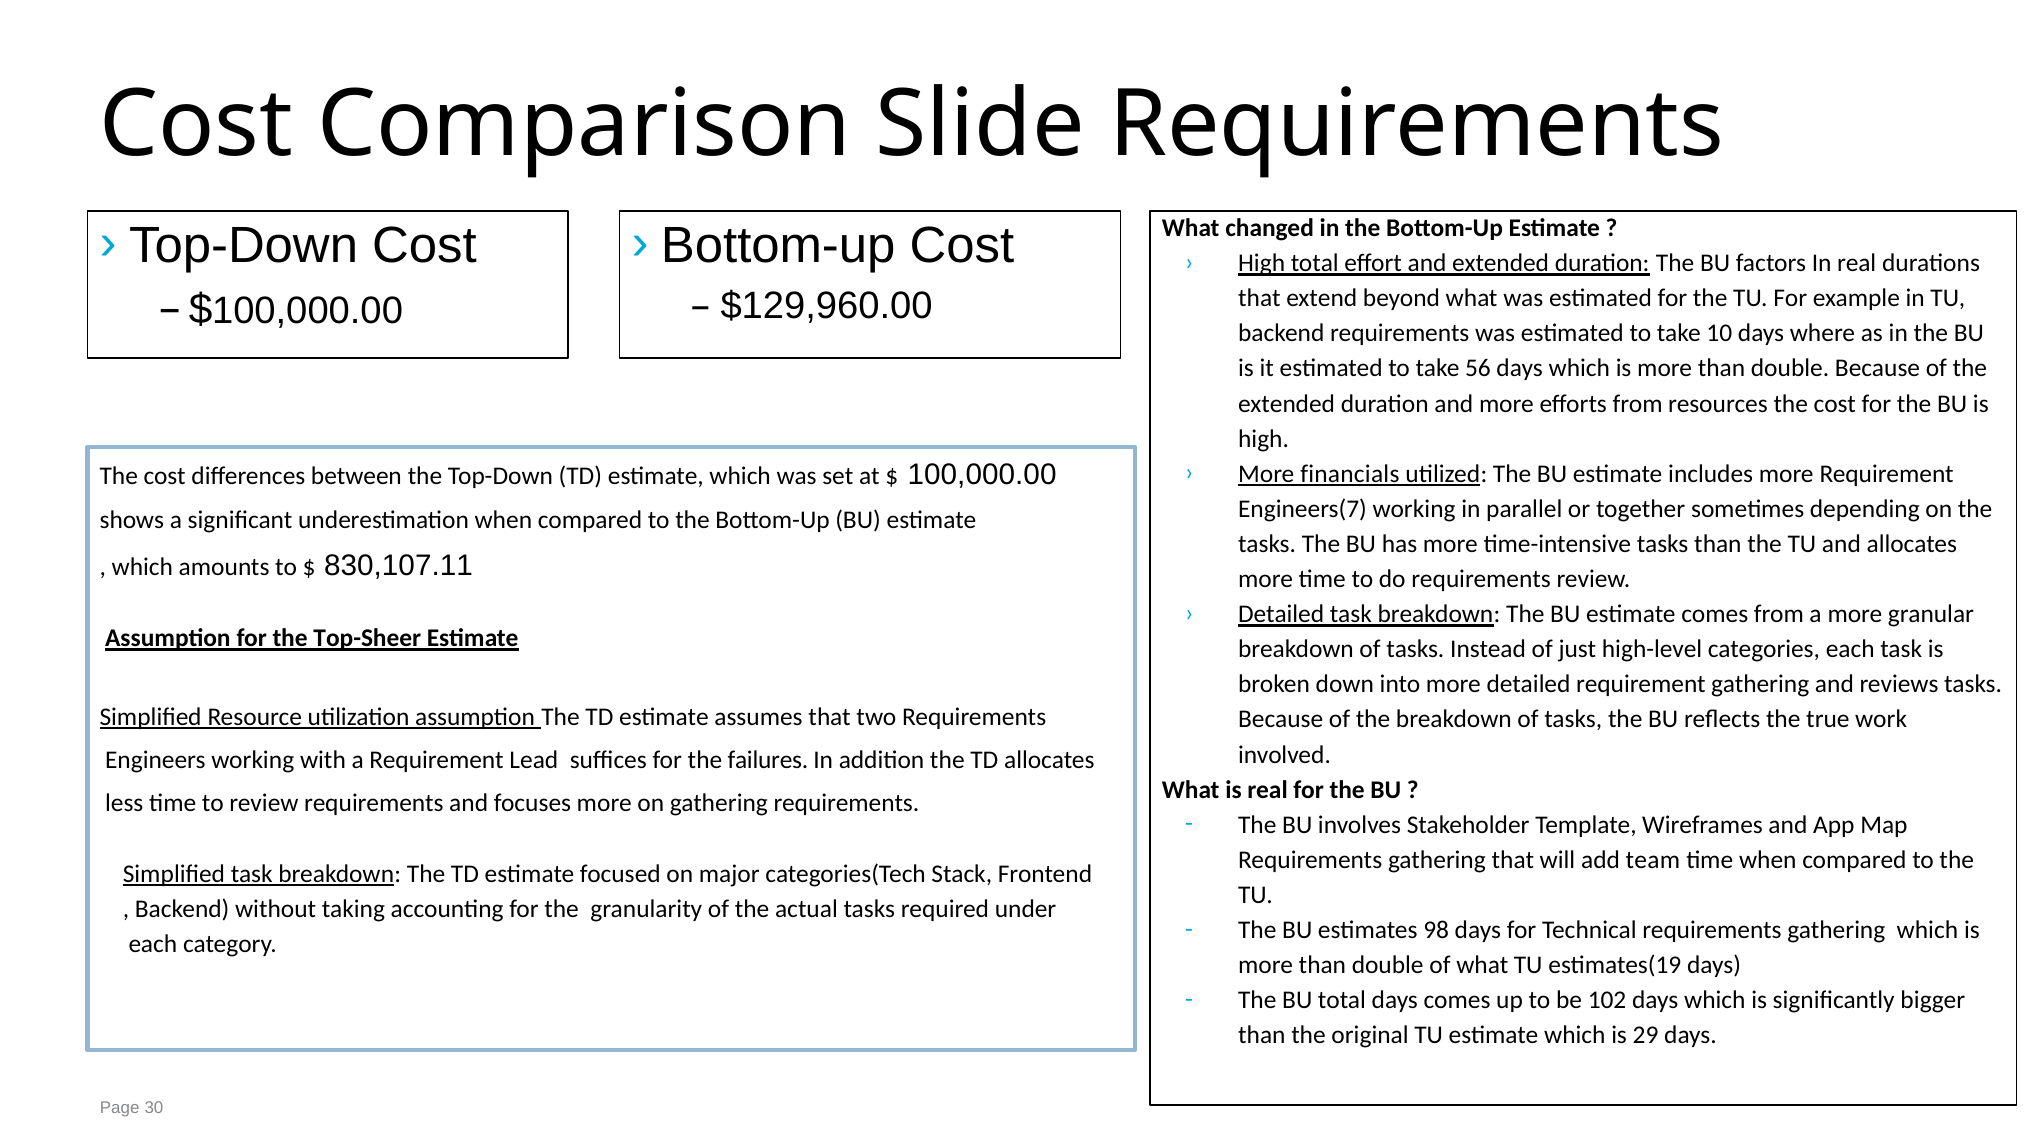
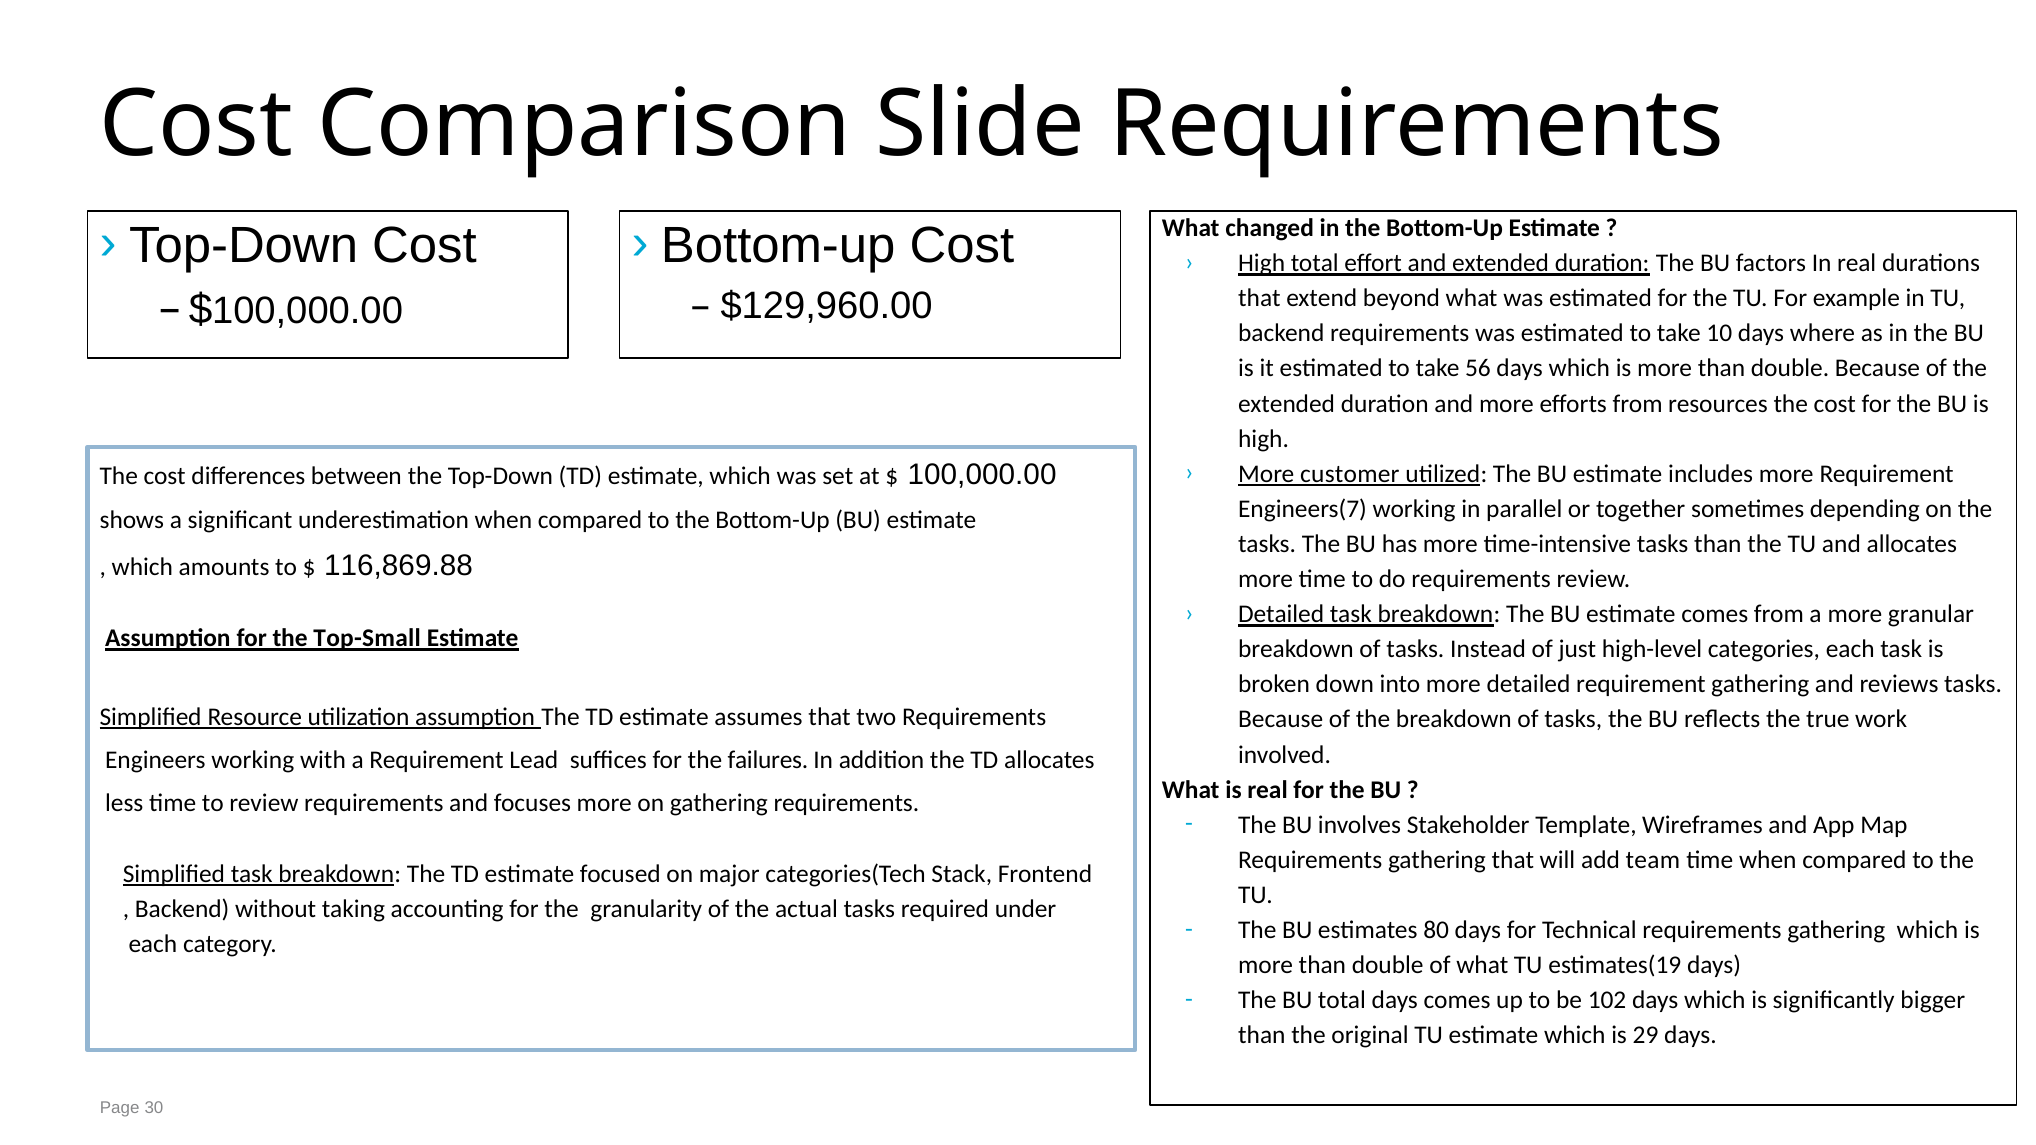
financials: financials -> customer (1350, 474)
830,107.11: 830,107.11 -> 116,869.88 (398, 566)
Top-Sheer: Top-Sheer -> Top-Small (367, 639)
98: 98 -> 80 (1436, 930)
